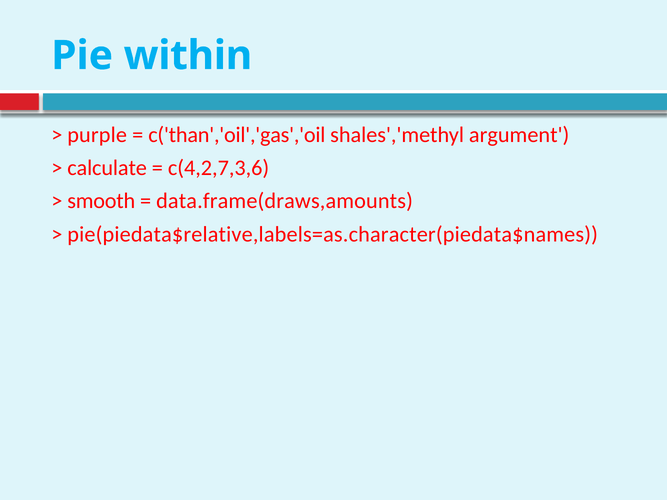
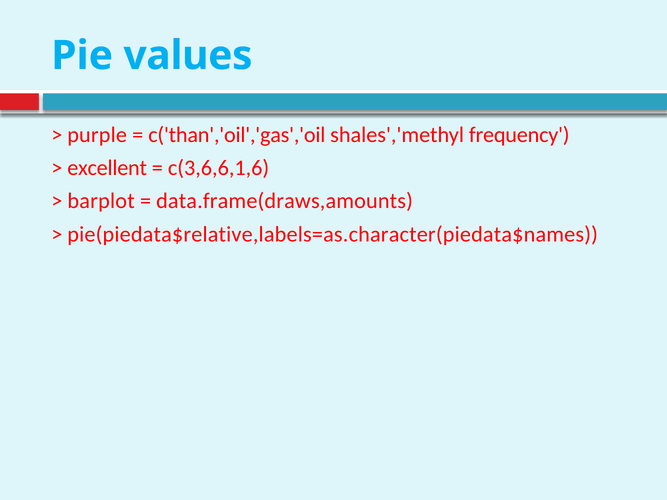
within: within -> values (188, 56)
argument: argument -> frequency (519, 135)
calculate: calculate -> excellent (107, 168)
c(4,2,7,3,6: c(4,2,7,3,6 -> c(3,6,6,1,6 (219, 168)
smooth: smooth -> barplot (101, 201)
